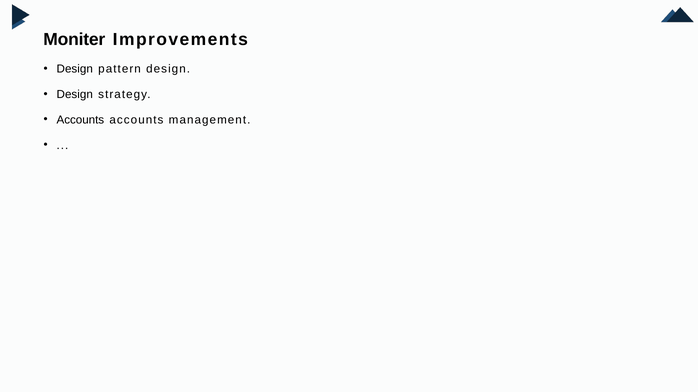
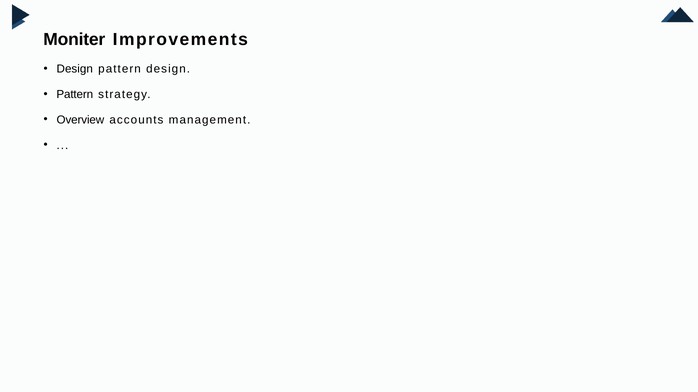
Design: Design -> Pattern (75, 95)
Accounts: Accounts -> Overview (80, 120)
